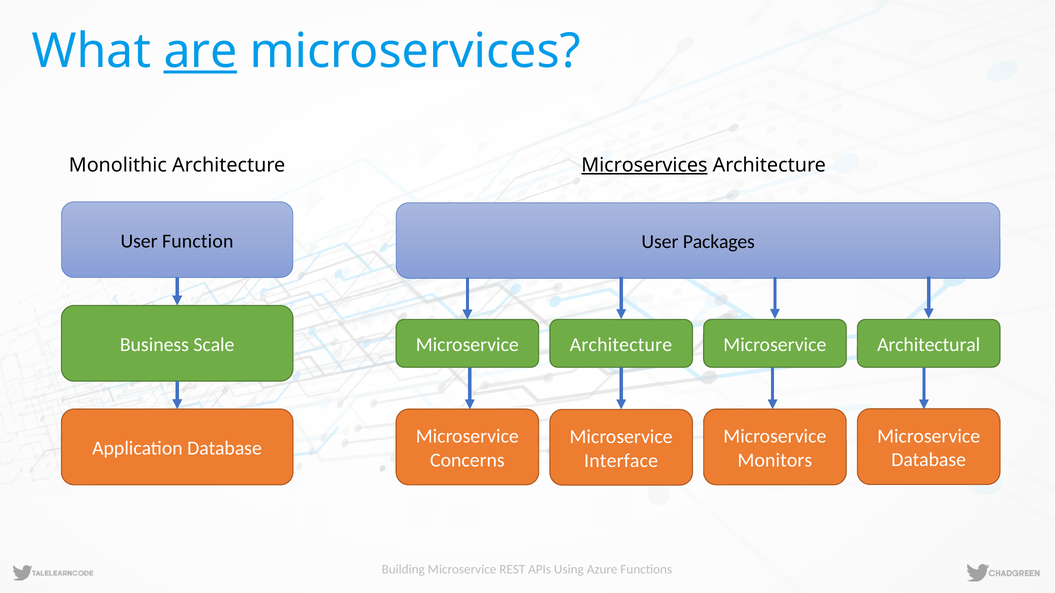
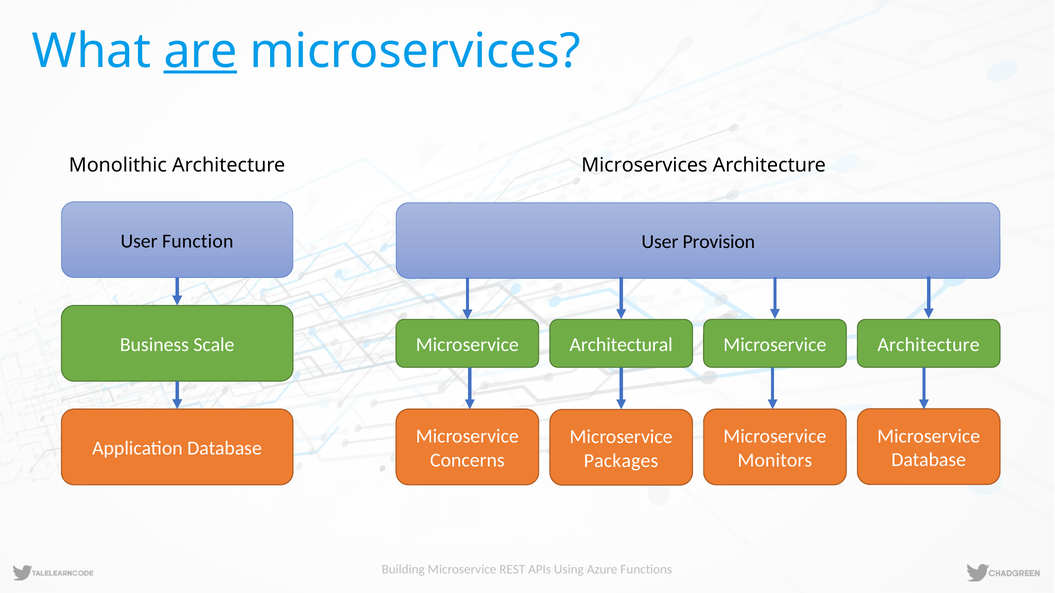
Microservices underline: present -> none (644, 165)
Packages: Packages -> Provision (719, 242)
Microservice Architecture: Architecture -> Architectural (621, 345)
Microservice Architectural: Architectural -> Architecture (929, 345)
Interface: Interface -> Packages (621, 461)
